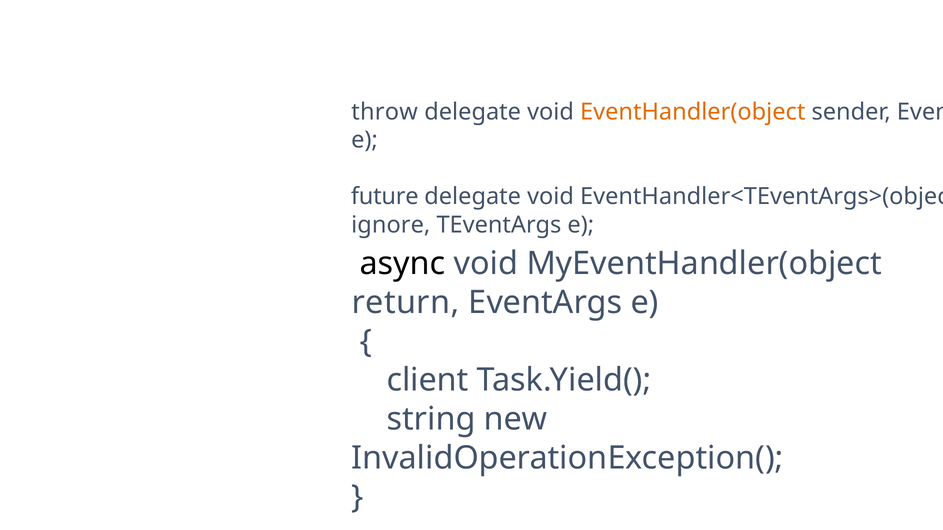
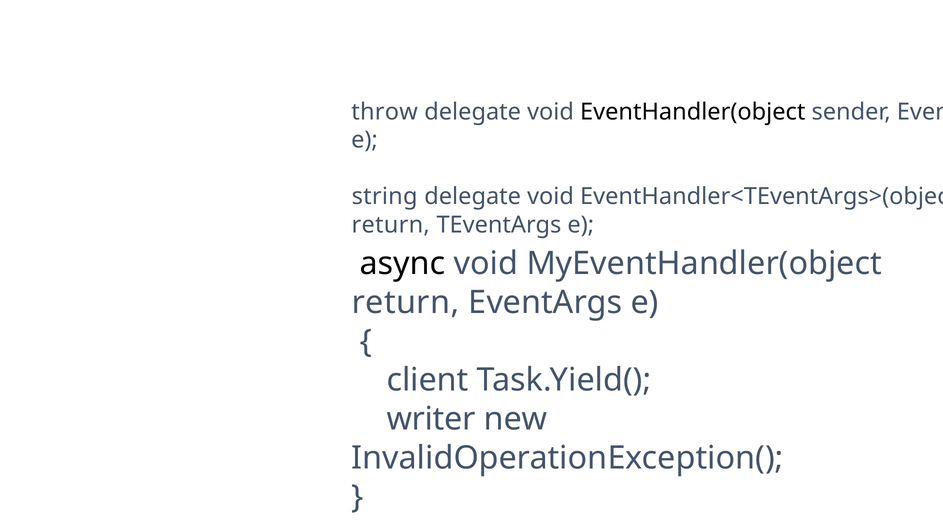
EventHandler(object colour: orange -> black (693, 112)
future: future -> string (385, 197)
ignore: ignore -> return (391, 225)
string: string -> writer (431, 419)
